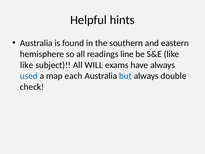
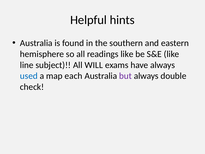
readings line: line -> like (127, 54)
like: like -> line (27, 65)
but colour: blue -> purple (125, 76)
